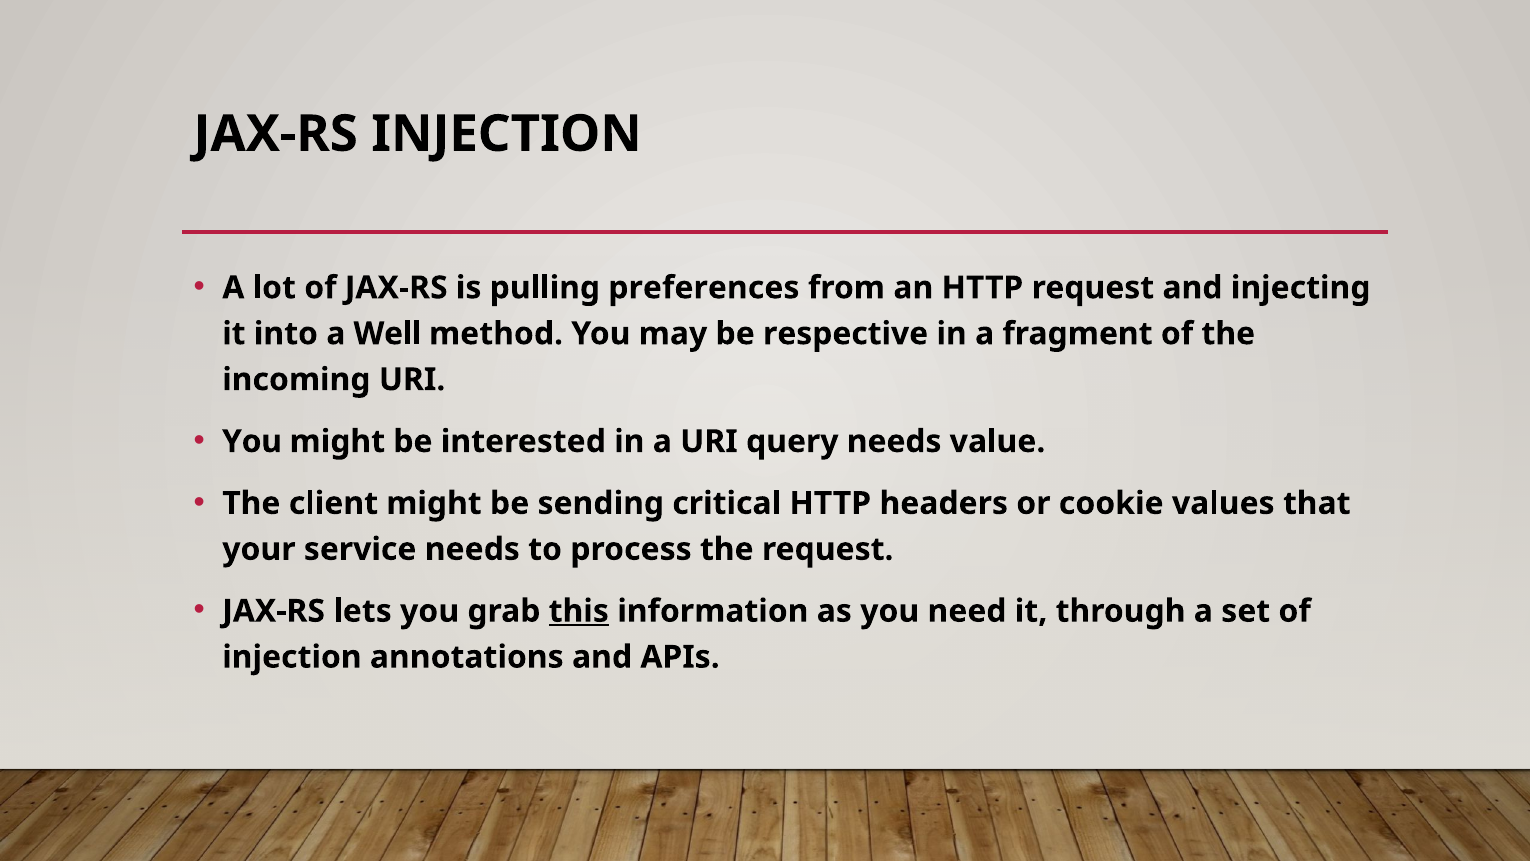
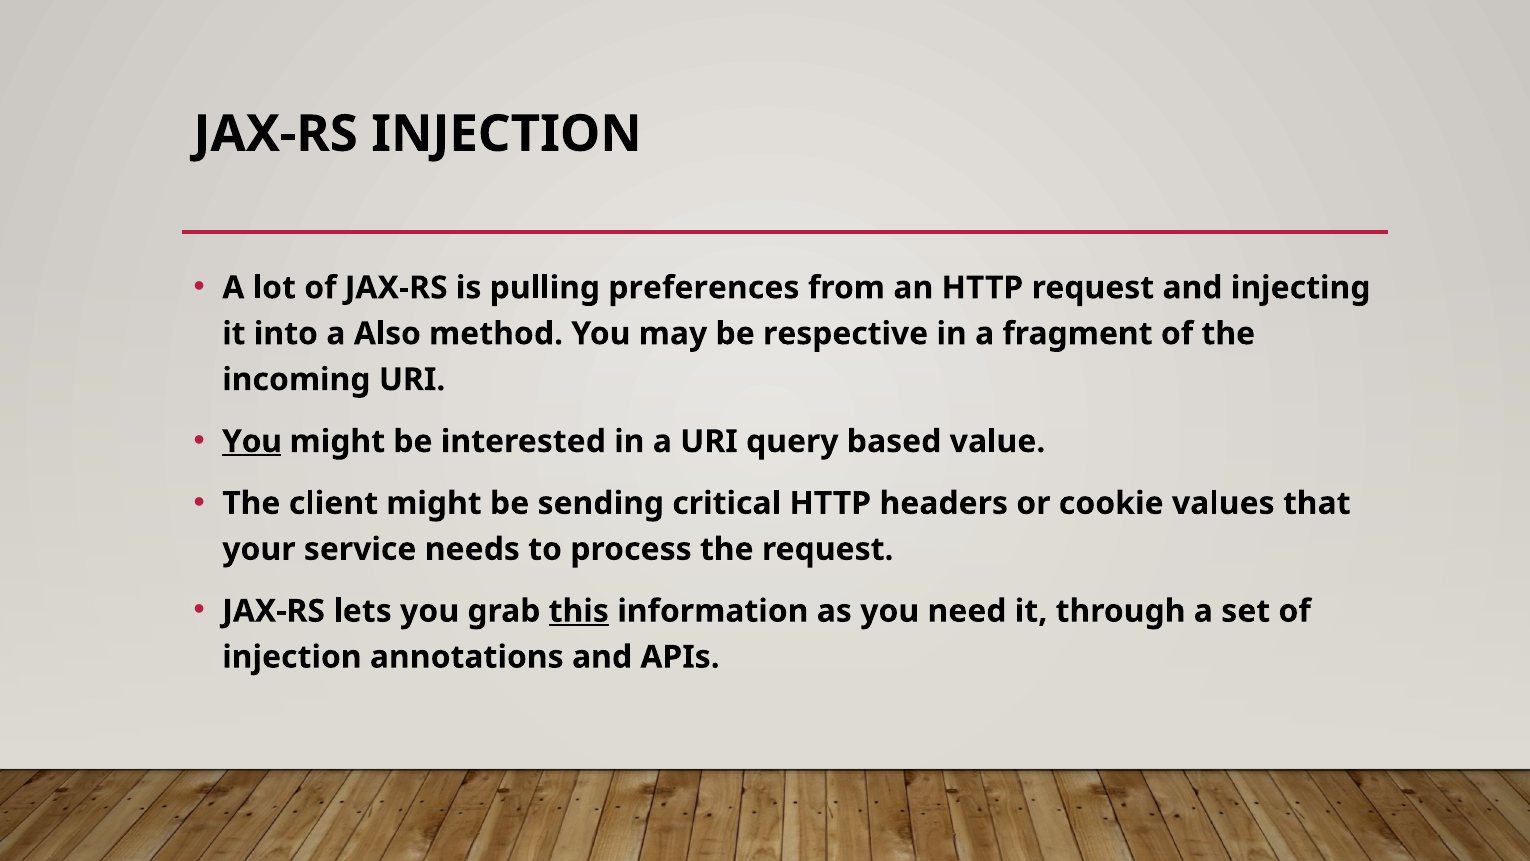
Well: Well -> Also (387, 334)
You underline: none -> present (252, 441)
query needs: needs -> based (894, 441)
